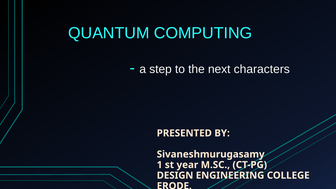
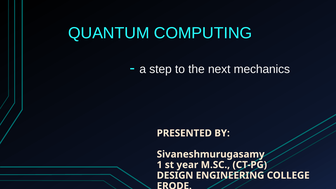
characters: characters -> mechanics (262, 69)
